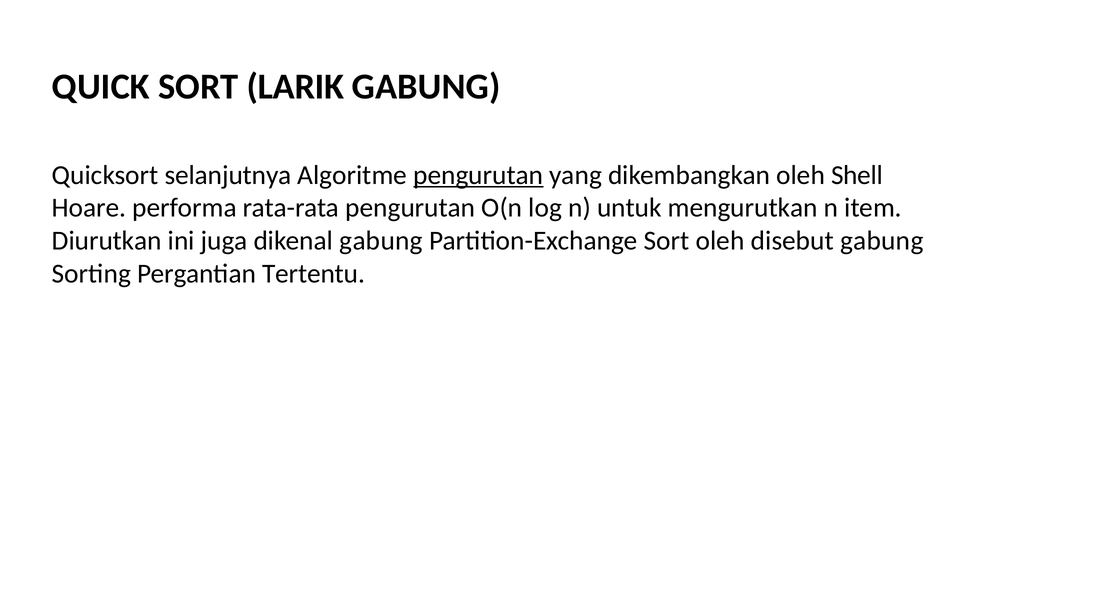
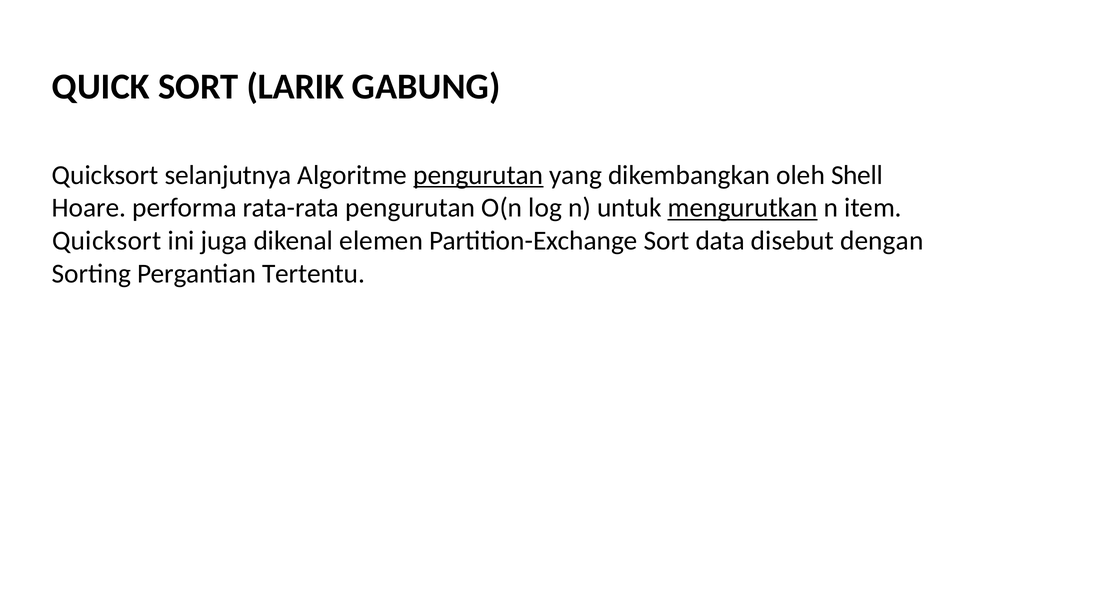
mengurutkan underline: none -> present (743, 208)
Diurutkan: Diurutkan -> Quicksort (107, 241)
dikenal gabung: gabung -> elemen (381, 241)
Sort oleh: oleh -> data (720, 241)
disebut gabung: gabung -> dengan (882, 241)
